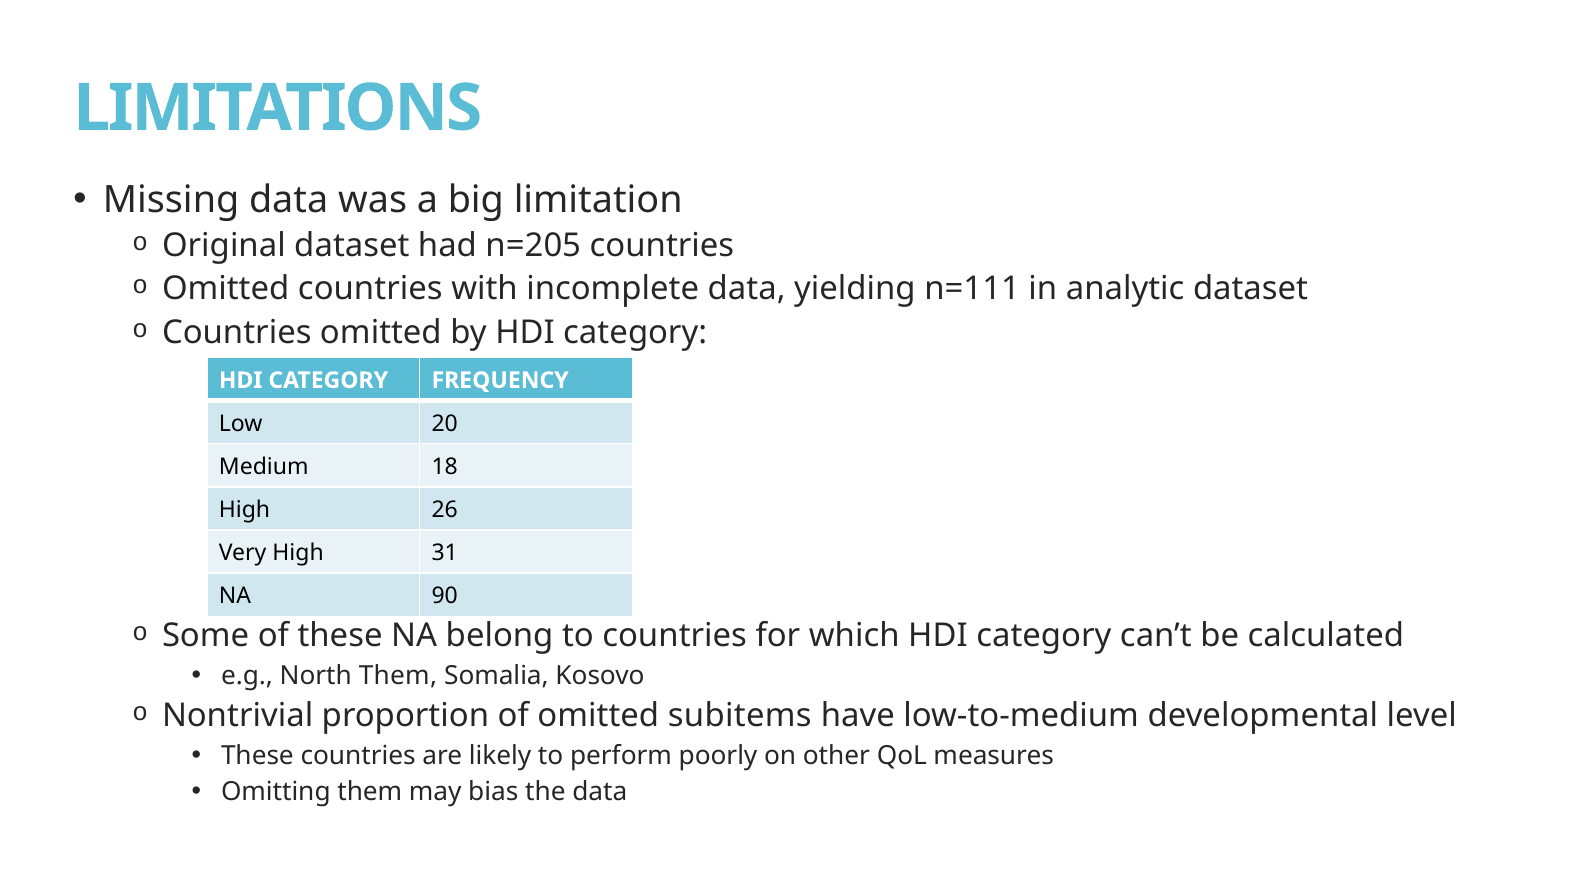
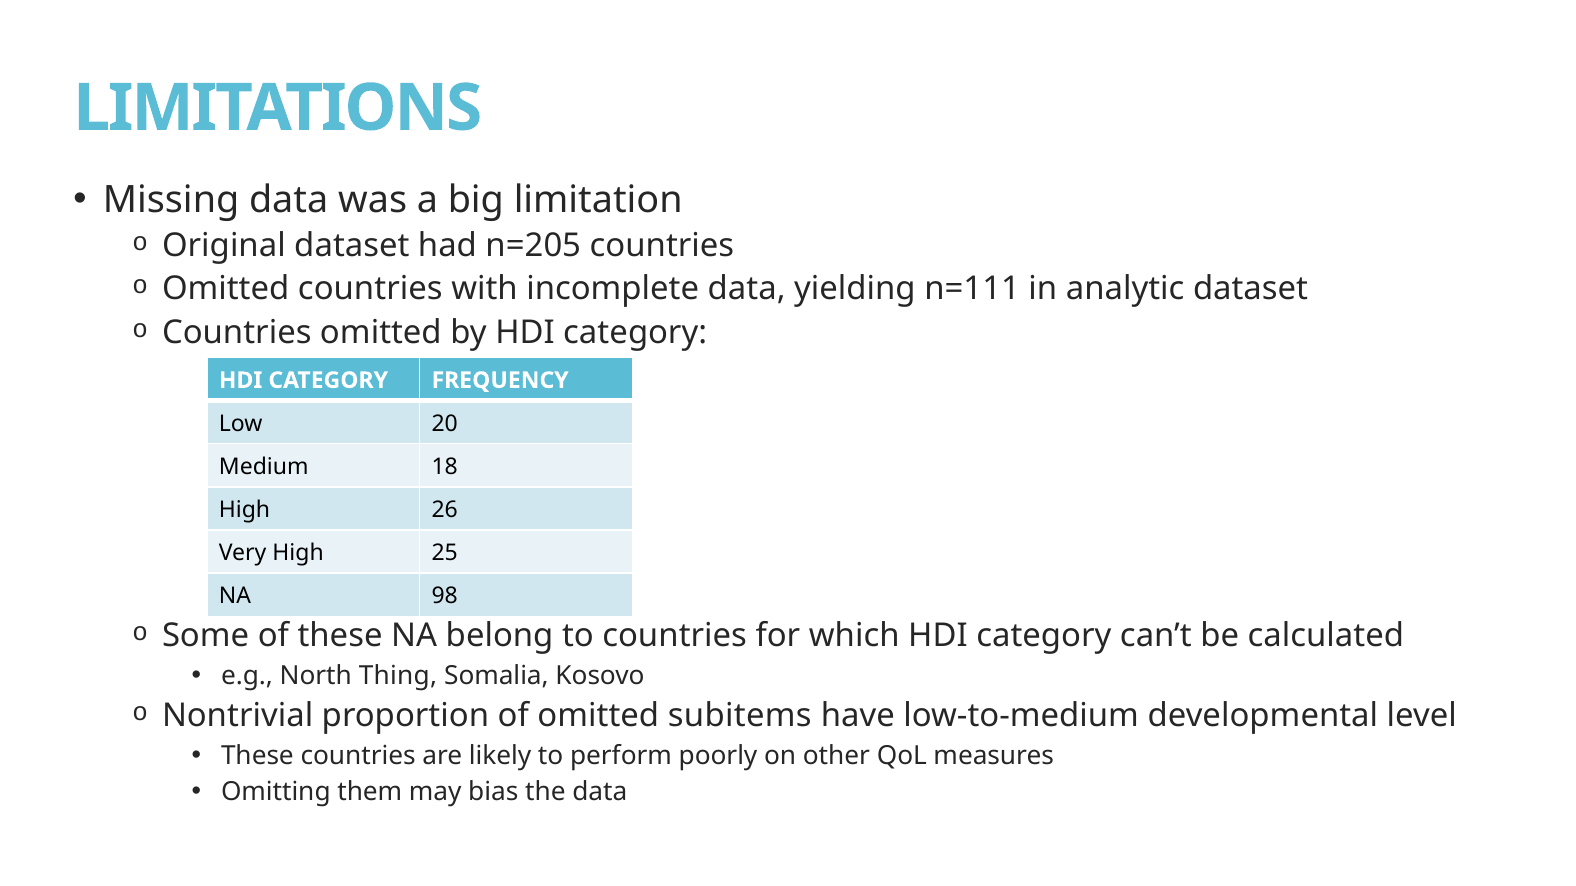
31: 31 -> 25 (445, 553)
90: 90 -> 98 (445, 596)
North Them: Them -> Thing (398, 676)
